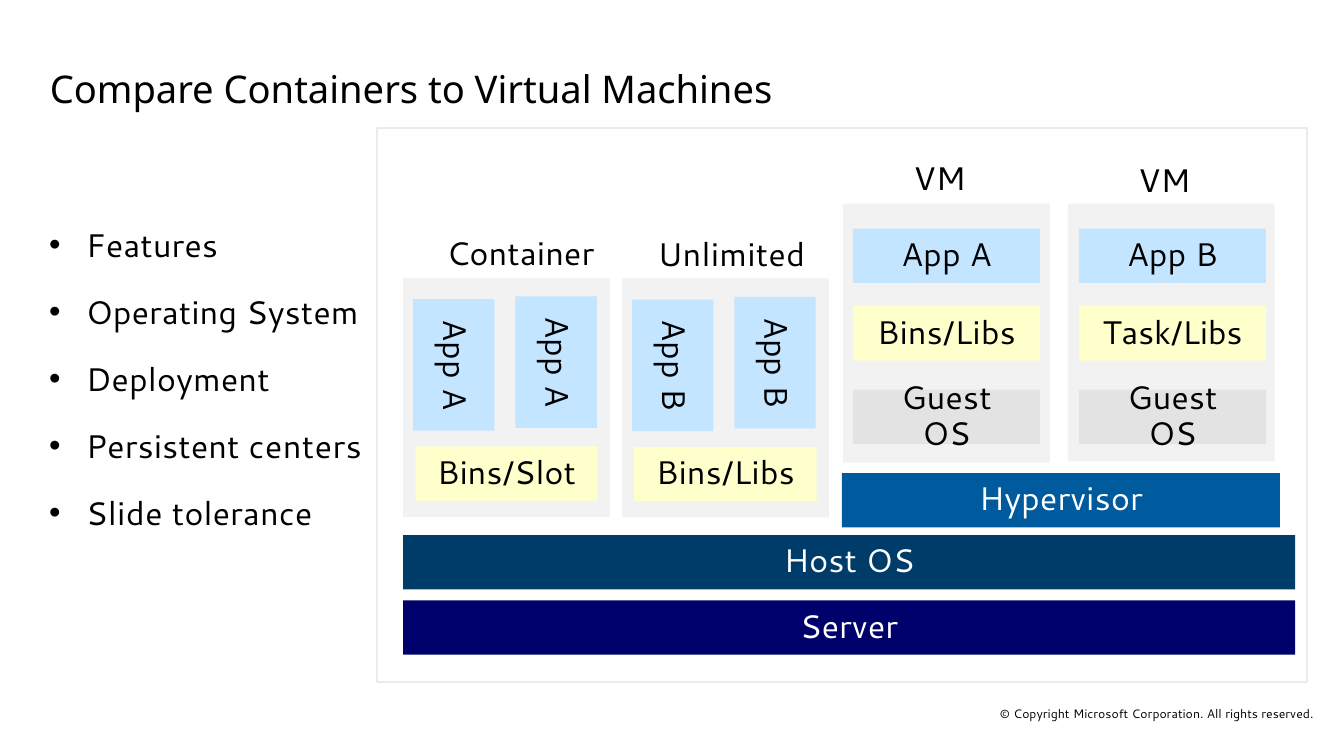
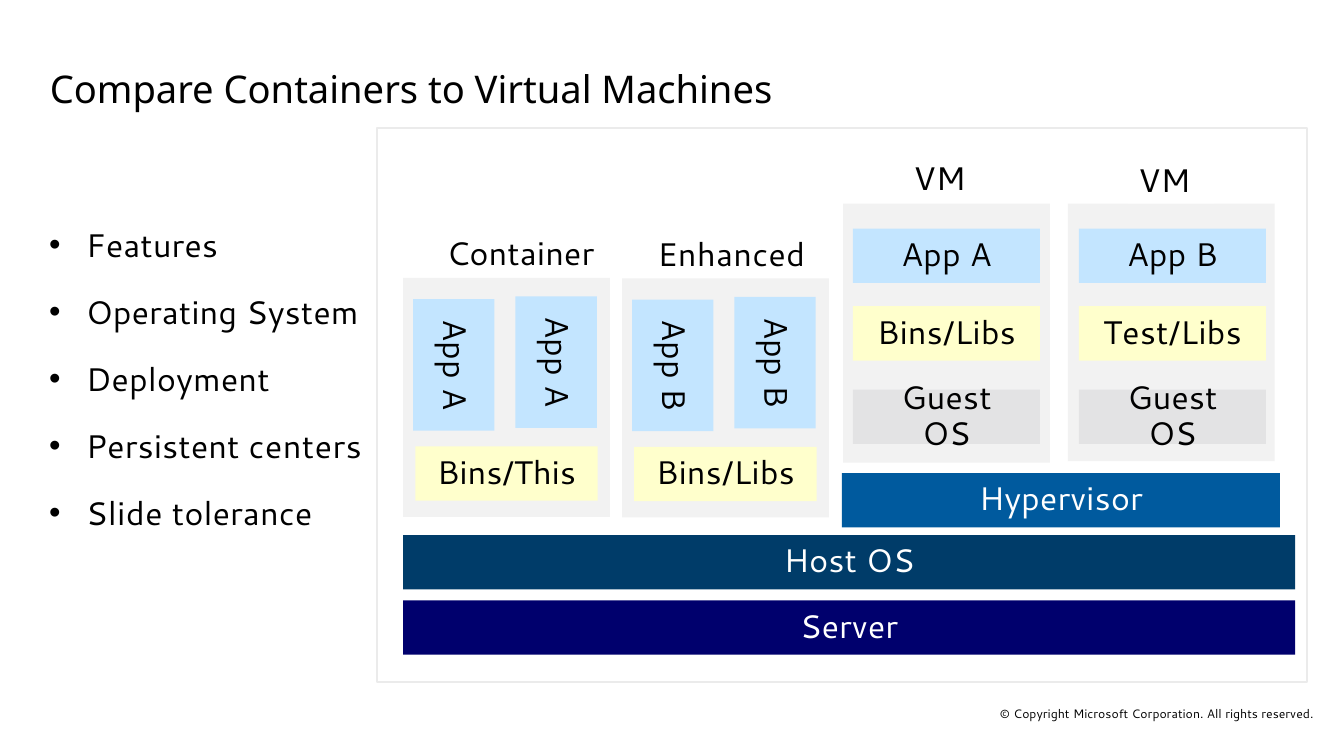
Unlimited: Unlimited -> Enhanced (731, 255)
Task/Libs: Task/Libs -> Test/Libs (1172, 333)
Bins/Slot: Bins/Slot -> Bins/This (507, 474)
